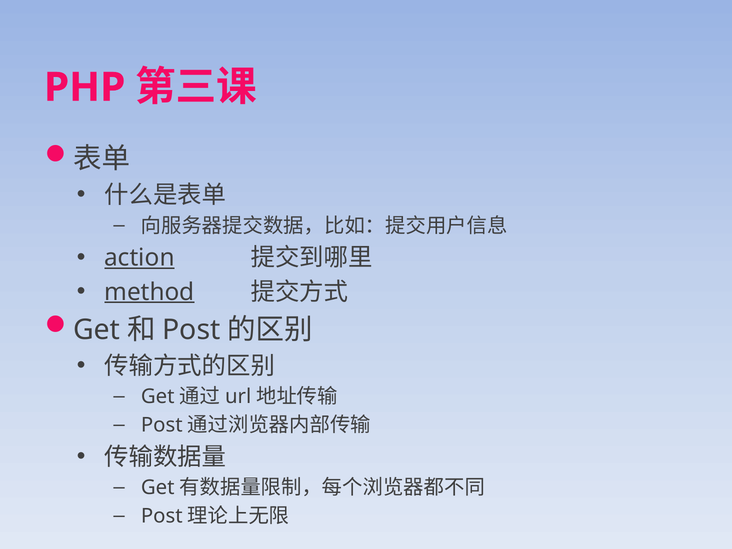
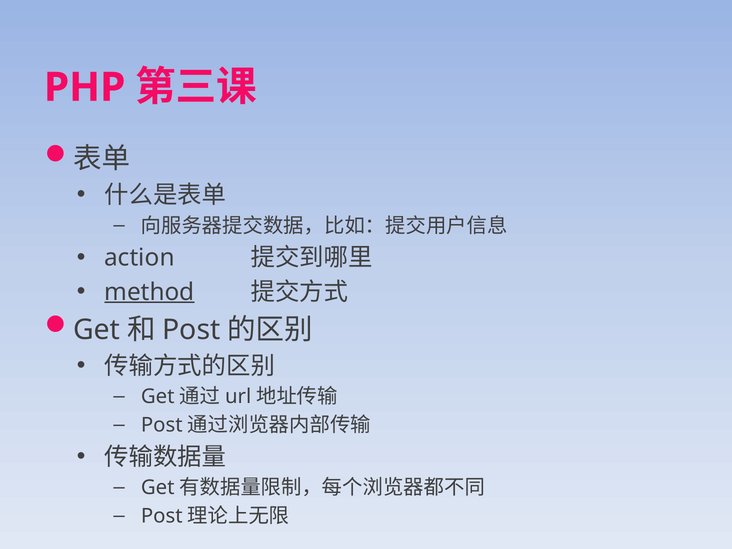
action underline: present -> none (139, 258)
